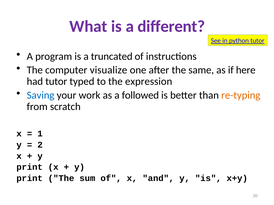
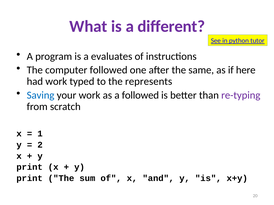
truncated: truncated -> evaluates (112, 56)
computer visualize: visualize -> followed (109, 70)
had tutor: tutor -> work (56, 82)
expression: expression -> represents (149, 82)
re-typing colour: orange -> purple (241, 95)
